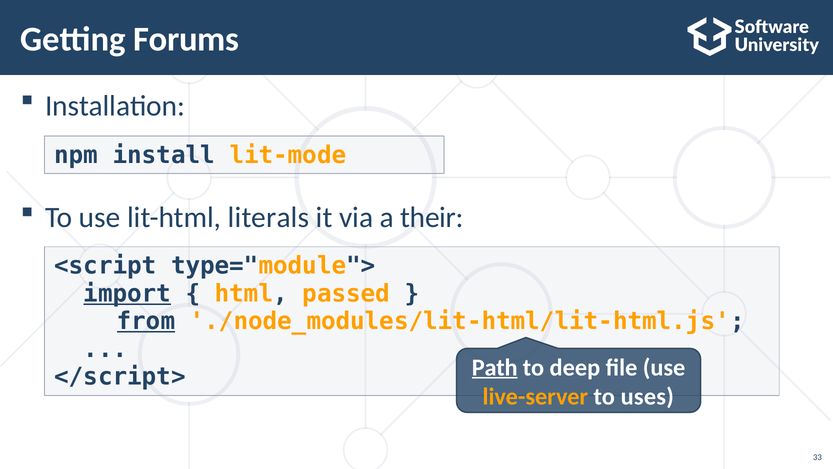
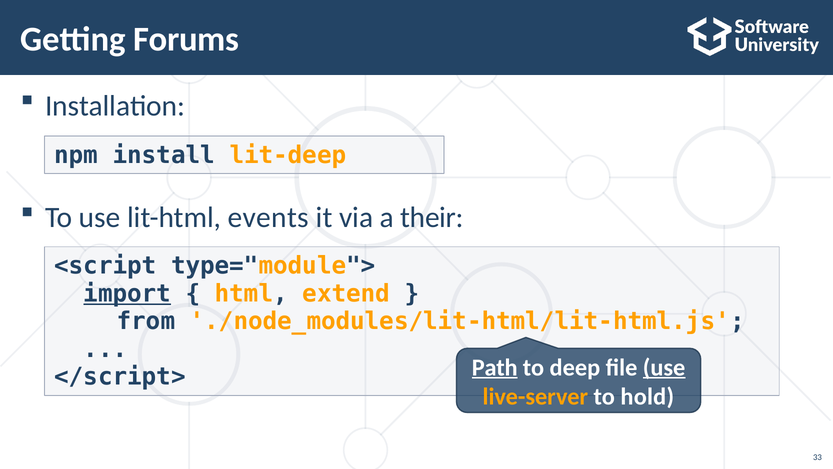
lit-mode: lit-mode -> lit-deep (288, 155)
literals: literals -> events (268, 217)
passed: passed -> extend (346, 293)
from underline: present -> none (146, 321)
use underline: none -> present (664, 367)
uses: uses -> hold (647, 396)
